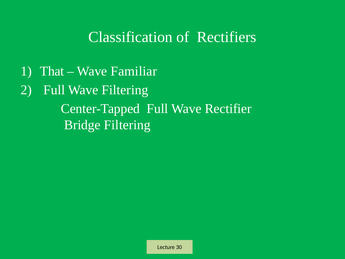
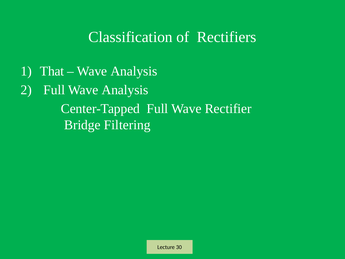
Familiar: Familiar -> Analysis (134, 71)
Full Wave Filtering: Filtering -> Analysis (125, 90)
